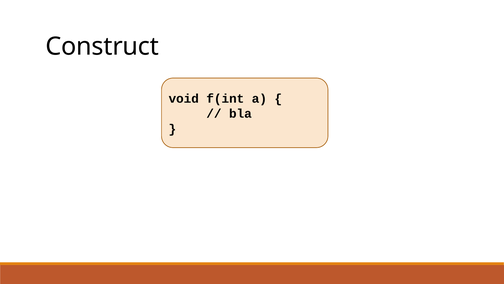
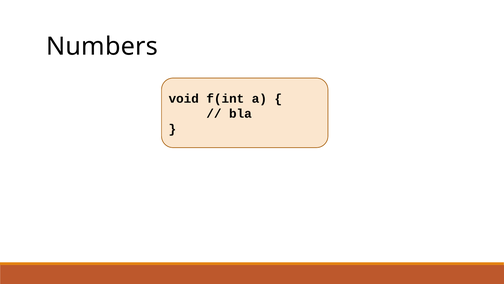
Construct: Construct -> Numbers (102, 46)
